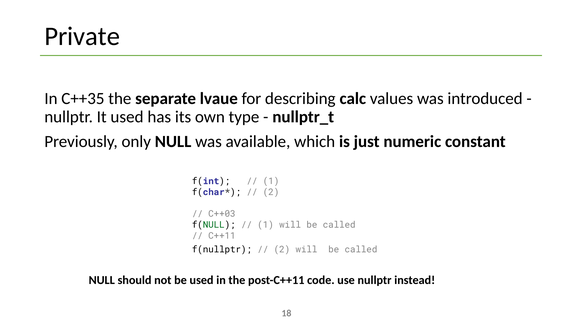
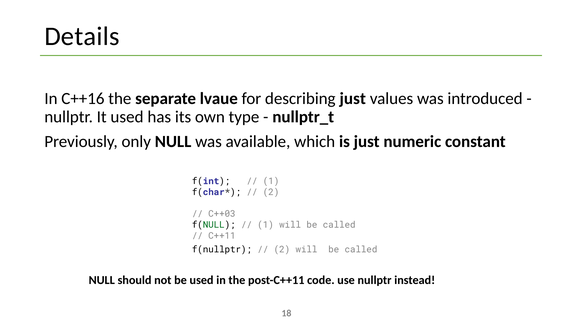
Private: Private -> Details (82, 36)
C++35: C++35 -> C++16 (83, 98)
describing calc: calc -> just (353, 98)
